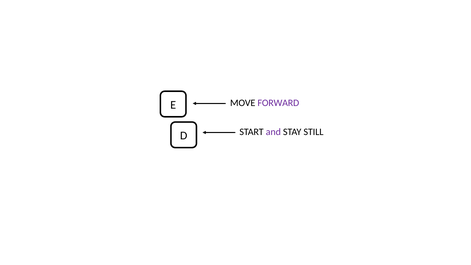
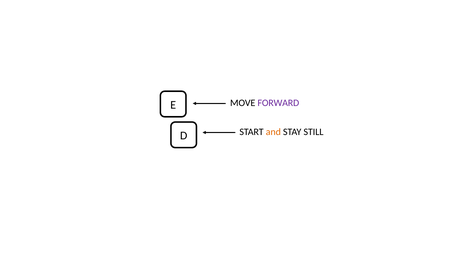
and colour: purple -> orange (273, 132)
